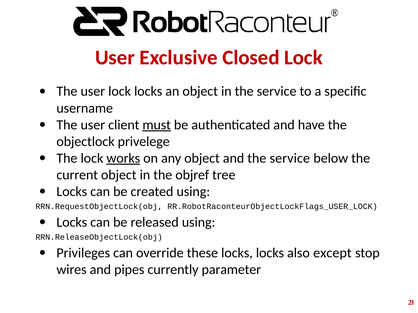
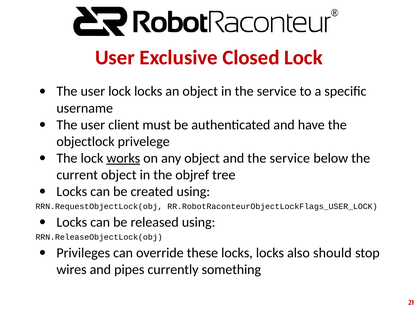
must underline: present -> none (157, 125)
except: except -> should (332, 253)
parameter: parameter -> something (231, 270)
